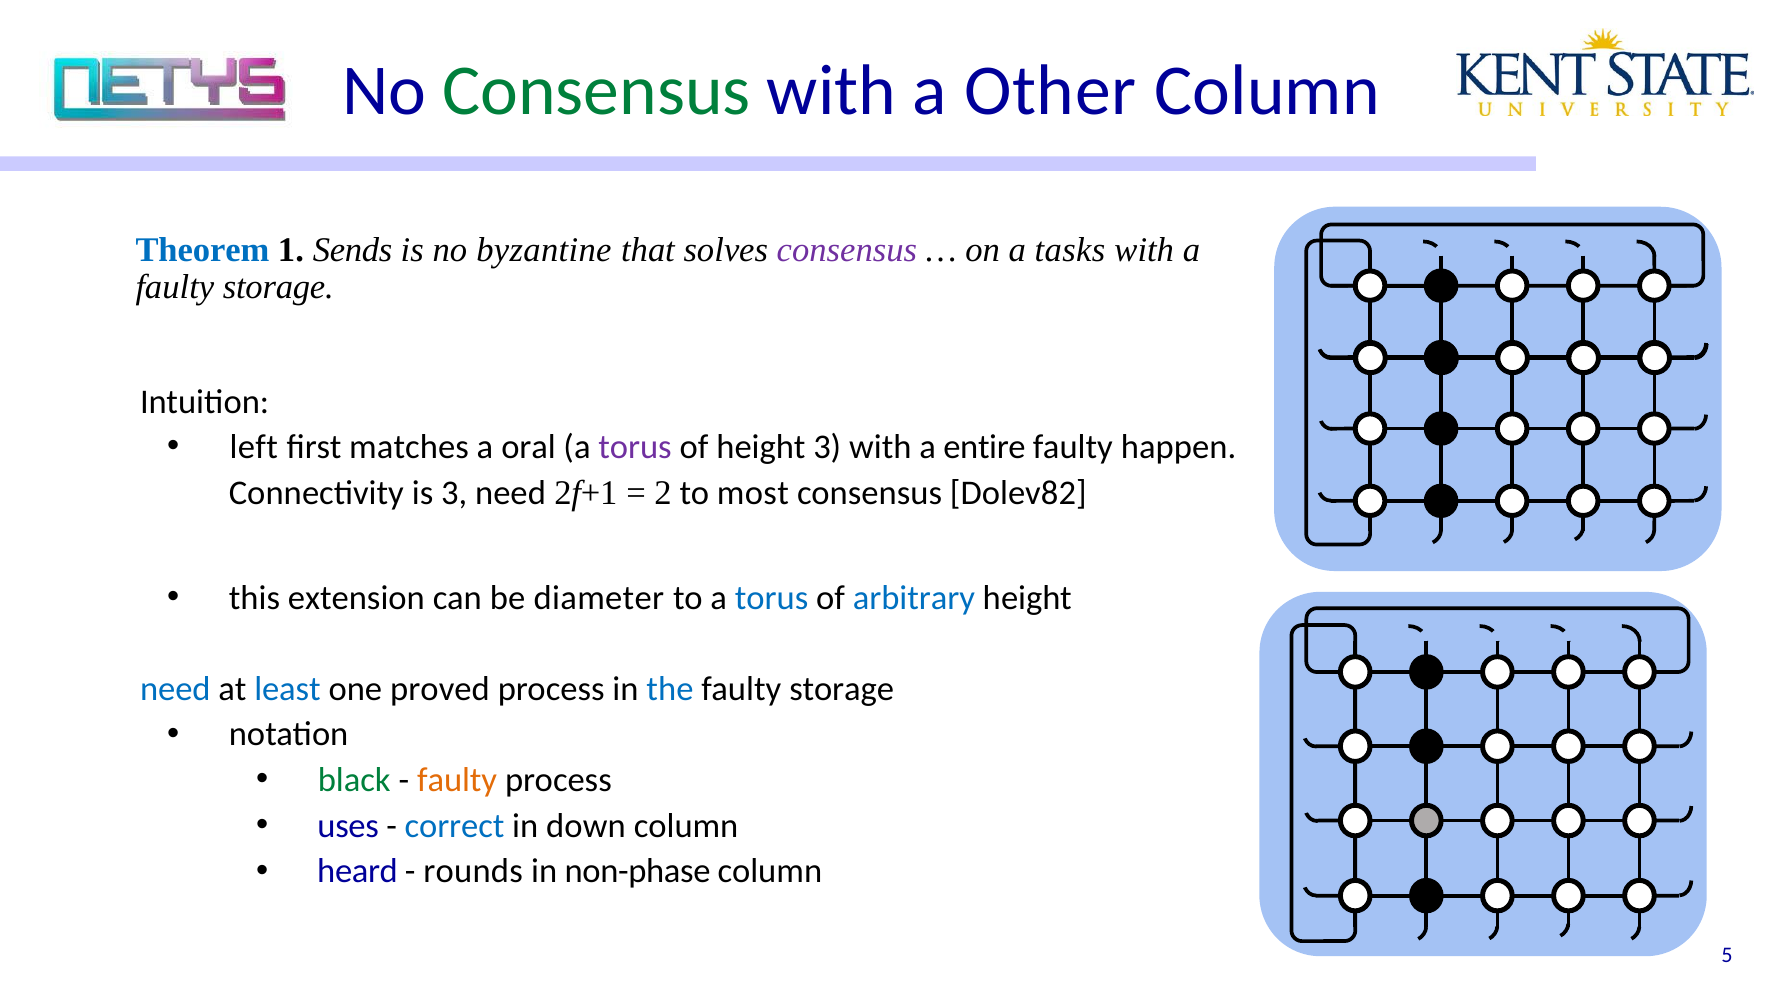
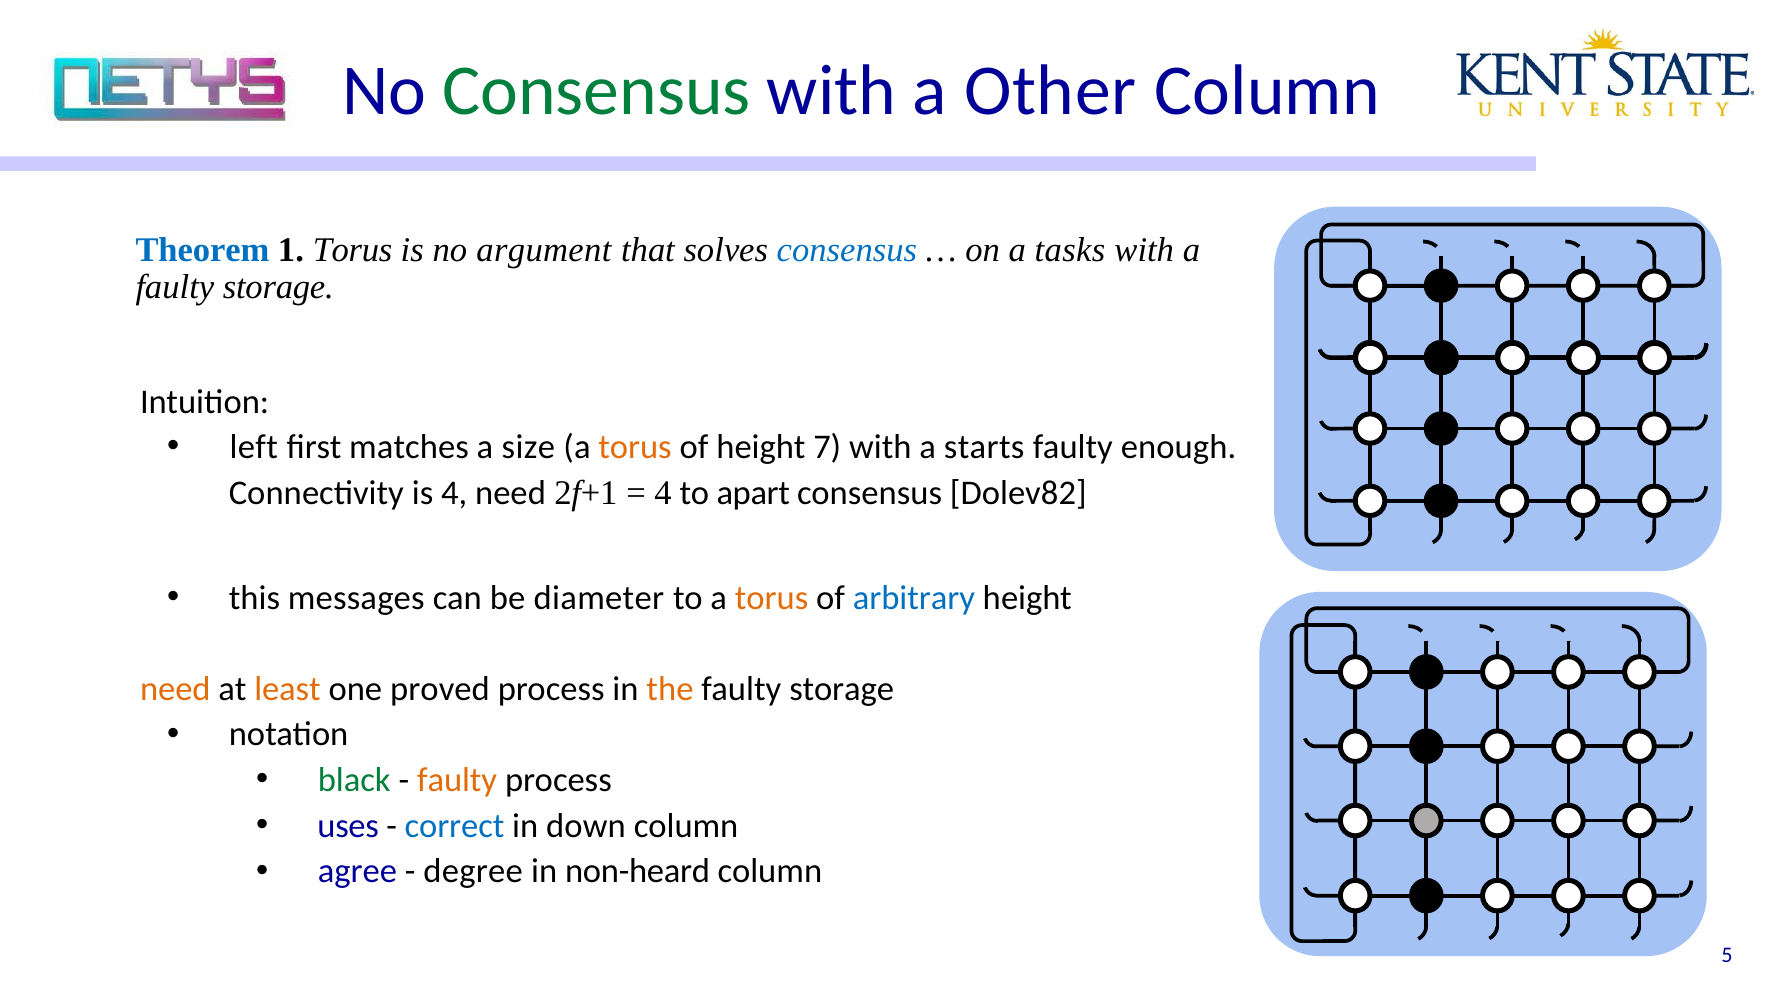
1 Sends: Sends -> Torus (353, 250)
byzantine: byzantine -> argument (544, 250)
consensus colour: purple -> blue (847, 250)
oral: oral -> size (528, 447)
torus colour: purple -> orange (635, 447)
height 3: 3 -> 7 (827, 447)
entire: entire -> starts (984, 447)
happen: happen -> enough (1179, 447)
is 3: 3 -> 4 (454, 493)
2: 2 -> 4 (663, 493)
most: most -> apart (753, 493)
extension: extension -> messages (356, 598)
torus colour: blue -> orange (772, 598)
need colour: blue -> orange (175, 689)
least colour: blue -> orange (288, 689)
the colour: blue -> orange (670, 689)
heard: heard -> agree (357, 872)
rounds: rounds -> degree (473, 872)
non-phase: non-phase -> non-heard (638, 872)
